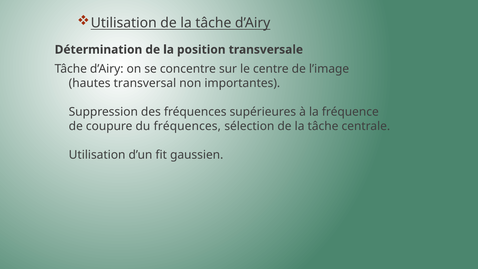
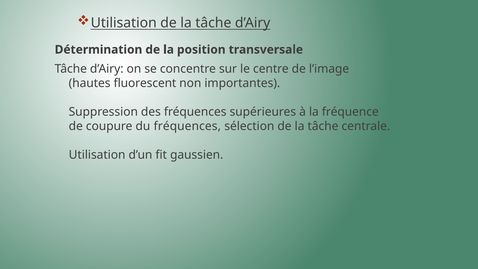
transversal: transversal -> fluorescent (145, 83)
